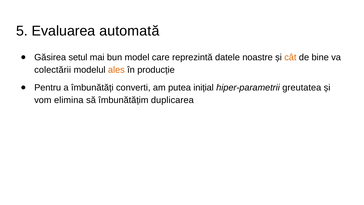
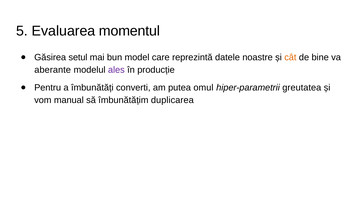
automată: automată -> momentul (130, 31)
colectării: colectării -> aberante (53, 70)
ales colour: orange -> purple (116, 70)
inițial: inițial -> omul (203, 87)
elimina: elimina -> manual (69, 100)
